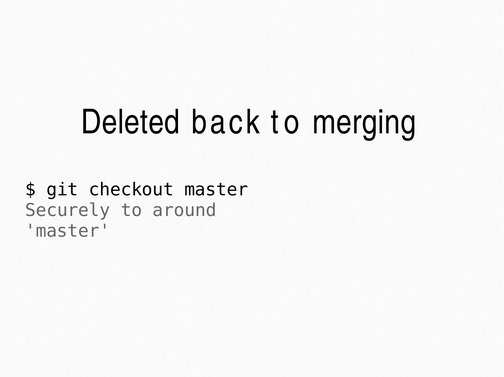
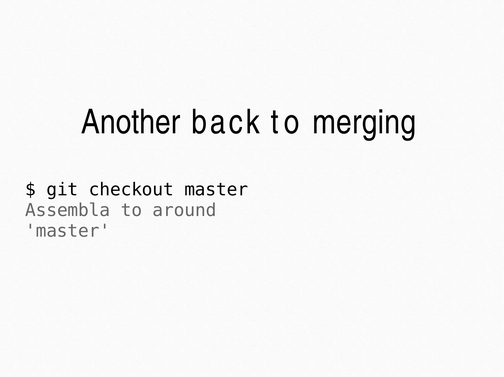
Deleted: Deleted -> Another (131, 122)
Securely: Securely -> Assembla (68, 211)
